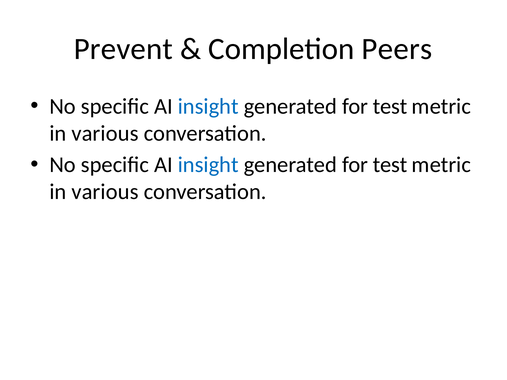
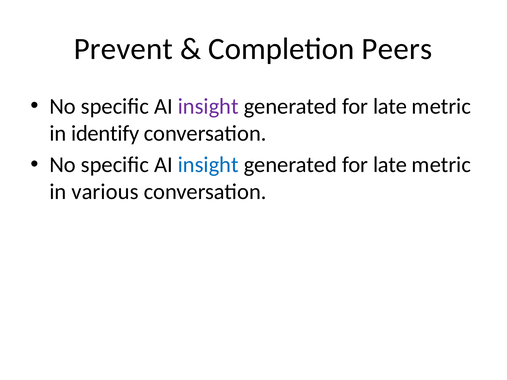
insight colour: blue -> purple (208, 106)
test: test -> late (390, 106)
various: various -> identify (105, 133)
test: test -> late (390, 165)
